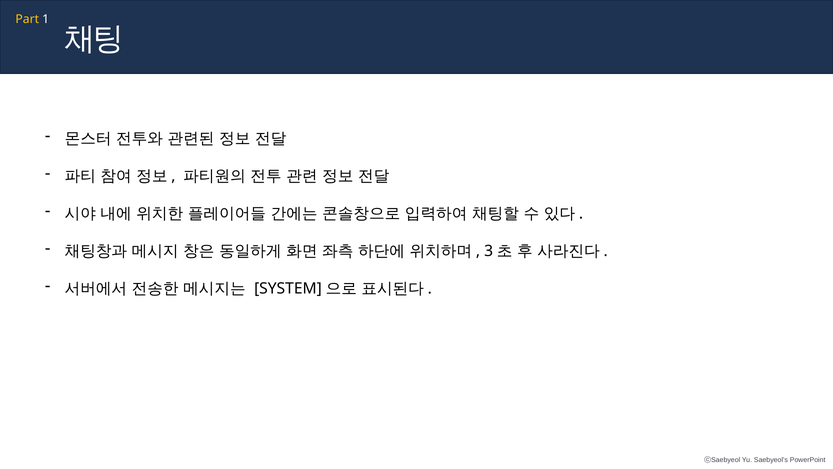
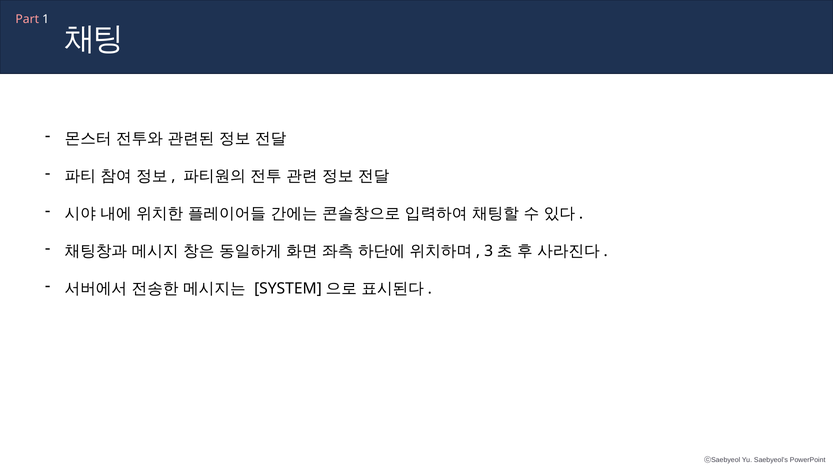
Part colour: yellow -> pink (27, 19)
